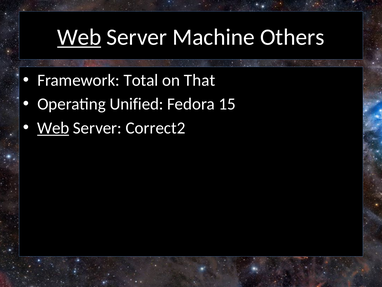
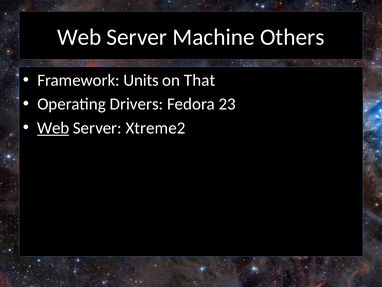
Web underline: present -> none (79, 37)
Total: Total -> Units (141, 80)
Unified: Unified -> Drivers (136, 104)
15: 15 -> 23 (227, 104)
Correct2: Correct2 -> Xtreme2 (155, 128)
